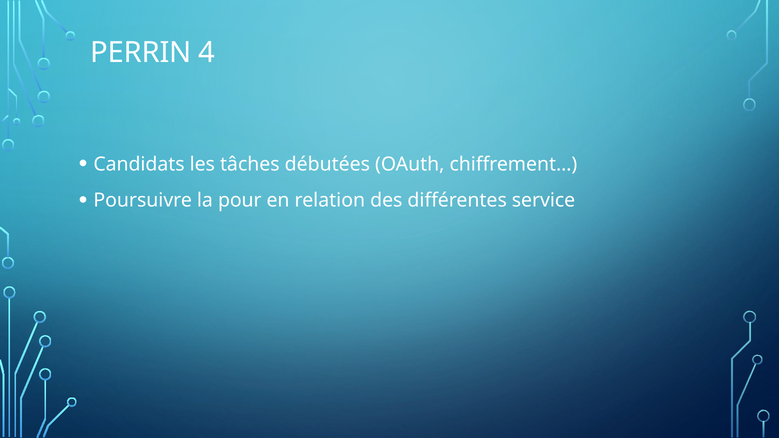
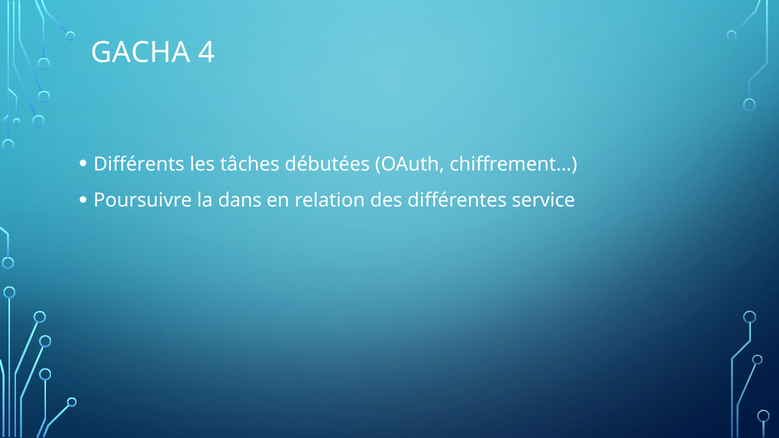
PERRIN: PERRIN -> GACHA (141, 53)
Candidats: Candidats -> Différents (139, 164)
pour: pour -> dans (240, 201)
